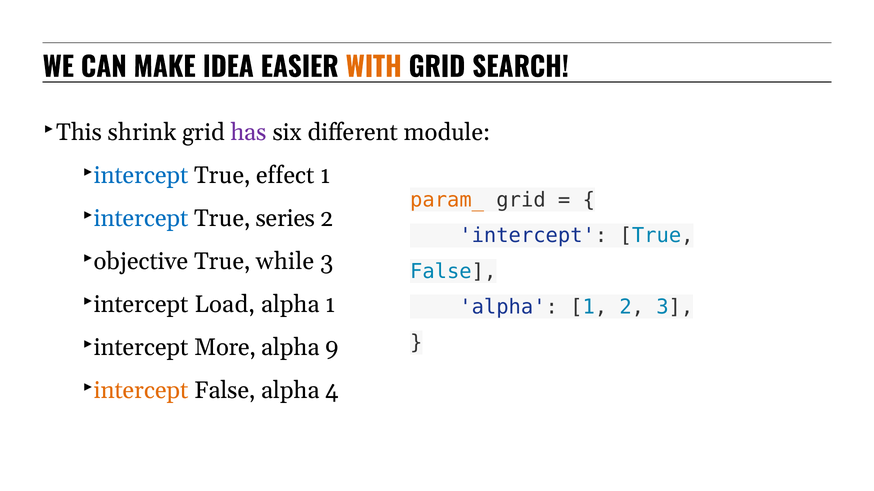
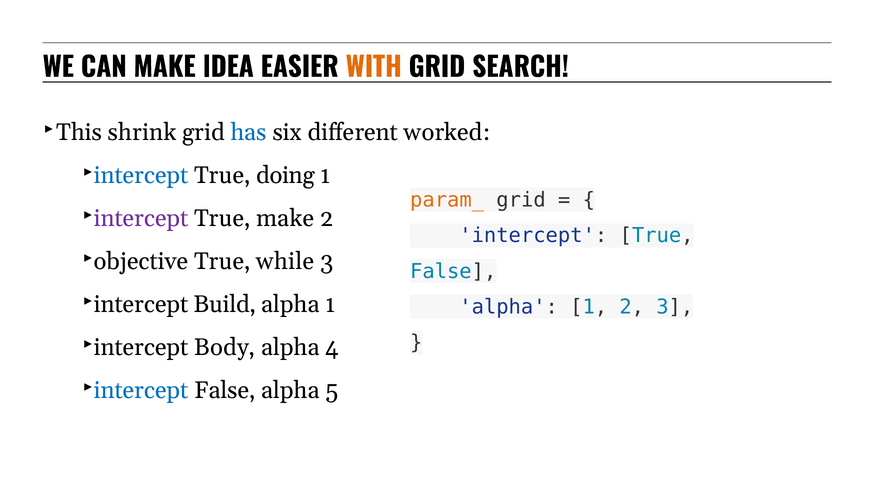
has colour: purple -> blue (249, 132)
module: module -> worked (447, 132)
effect: effect -> doing (285, 175)
intercept colour: blue -> purple (141, 218)
True series: series -> make (285, 218)
Load: Load -> Build (225, 304)
More: More -> Body (225, 347)
9: 9 -> 4 (332, 347)
intercept colour: orange -> blue (141, 390)
4: 4 -> 5 (332, 390)
